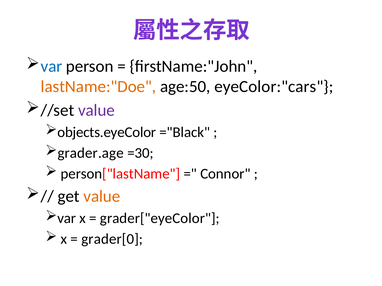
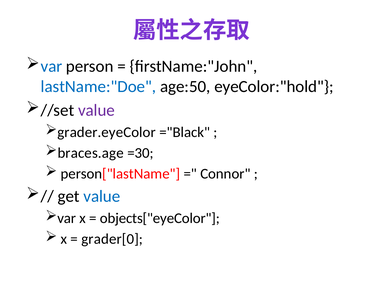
lastName:"Doe colour: orange -> blue (98, 87)
eyeColor:"cars: eyeColor:"cars -> eyeColor:"hold (274, 87)
objects.eyeColor: objects.eyeColor -> grader.eyeColor (107, 132)
grader.age: grader.age -> braces.age (91, 153)
value colour: orange -> blue (102, 197)
grader["eyeColor: grader["eyeColor -> objects["eyeColor (160, 219)
